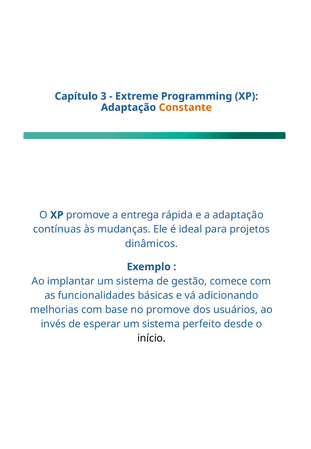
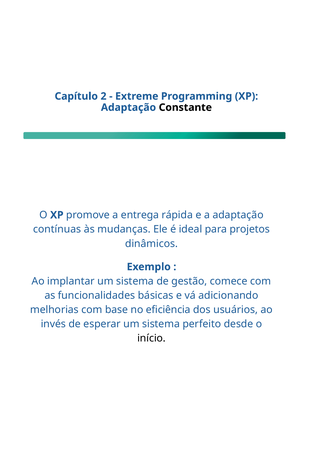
3: 3 -> 2 (104, 96)
Constante colour: orange -> black (185, 107)
no promove: promove -> eficiência (168, 310)
